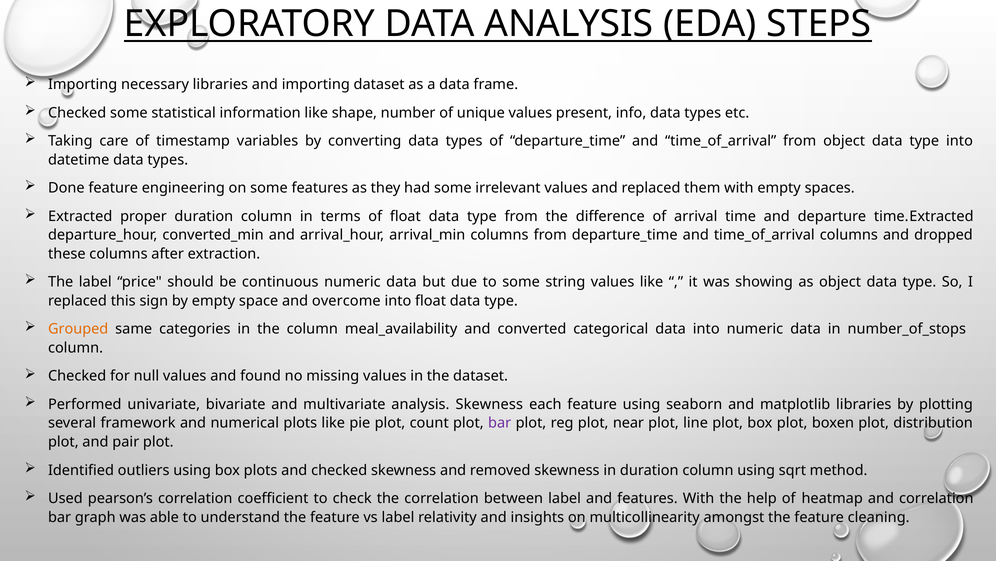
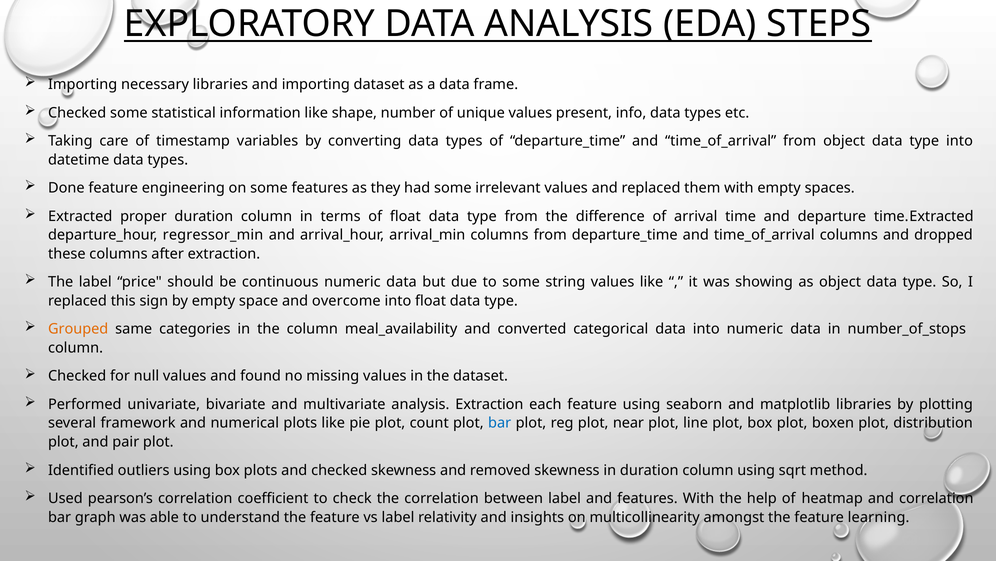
converted_min: converted_min -> regressor_min (213, 235)
analysis Skewness: Skewness -> Extraction (489, 404)
bar colour: purple -> blue (500, 423)
cleaning: cleaning -> learning (879, 517)
